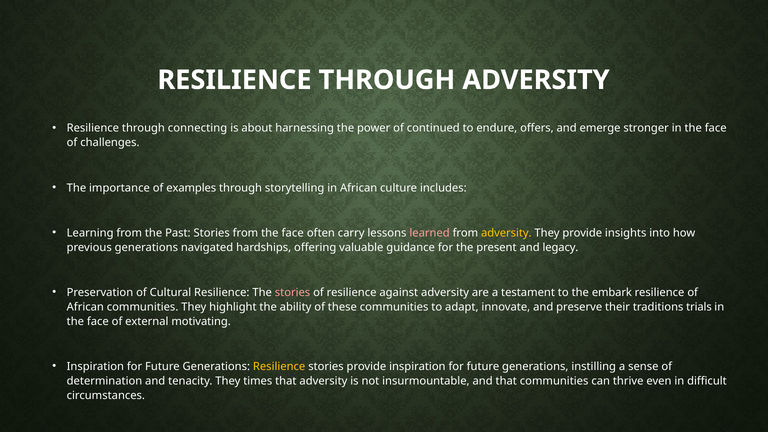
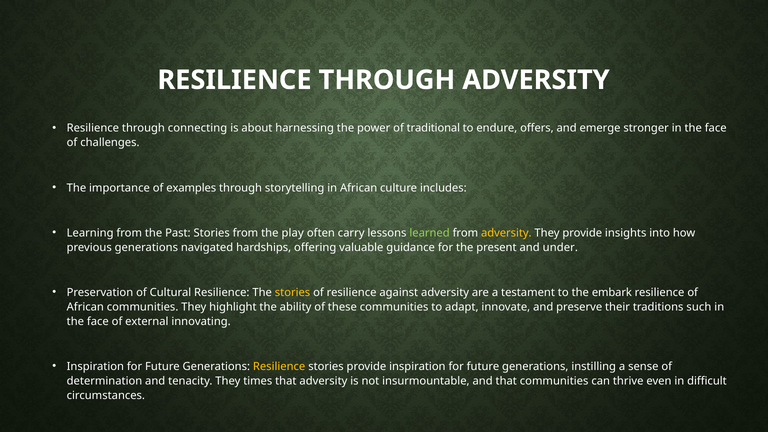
continued: continued -> traditional (433, 128)
from the face: face -> play (293, 233)
learned colour: pink -> light green (430, 233)
legacy: legacy -> under (560, 247)
stories colour: pink -> yellow (293, 292)
trials: trials -> such (699, 307)
motivating: motivating -> innovating (201, 321)
